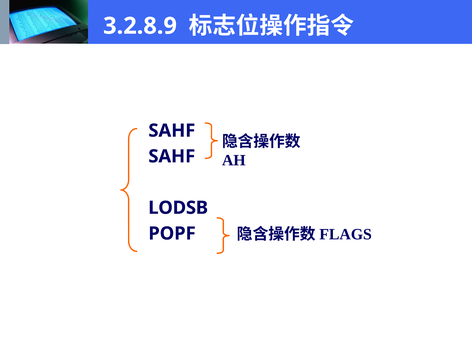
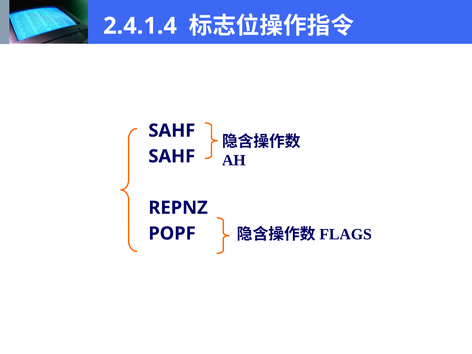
3.2.8.9: 3.2.8.9 -> 2.4.1.4 (140, 26)
LODSB: LODSB -> REPNZ (178, 208)
